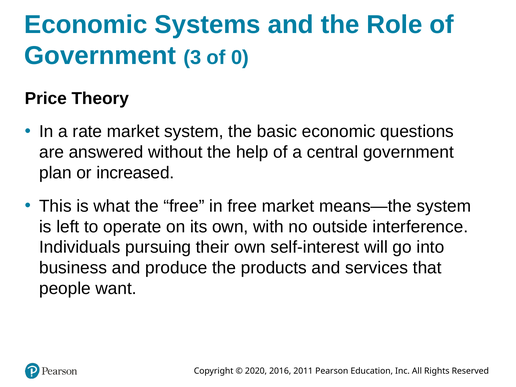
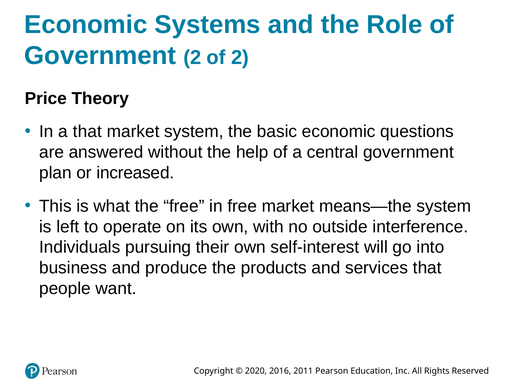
Government 3: 3 -> 2 (192, 58)
of 0: 0 -> 2 (240, 58)
a rate: rate -> that (87, 132)
